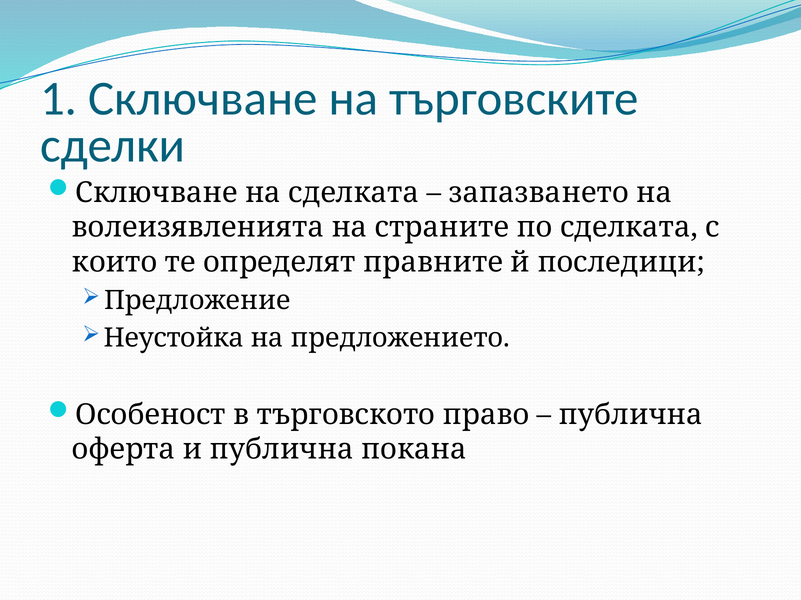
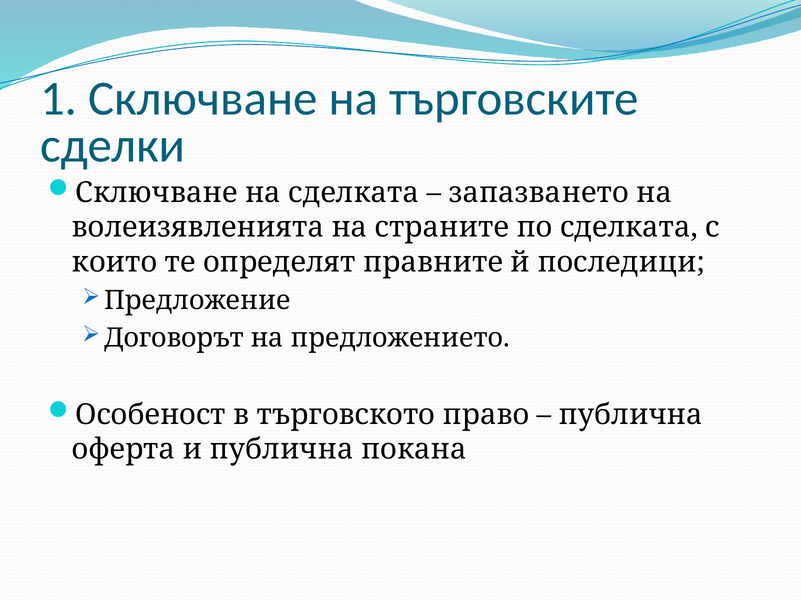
Неустойка: Неустойка -> Договорът (174, 338)
